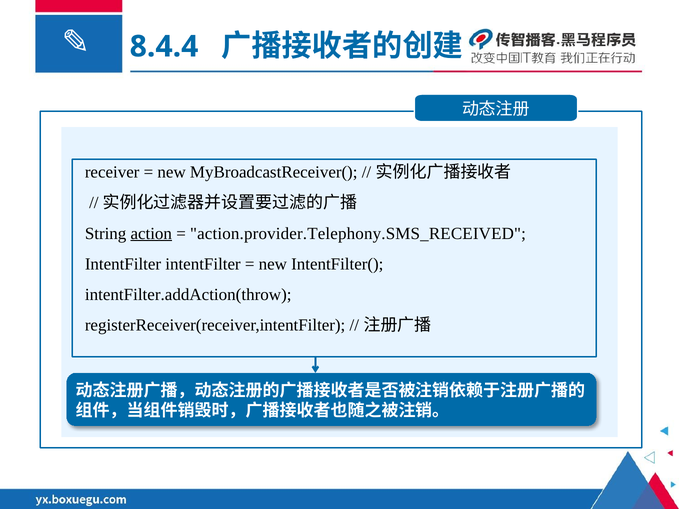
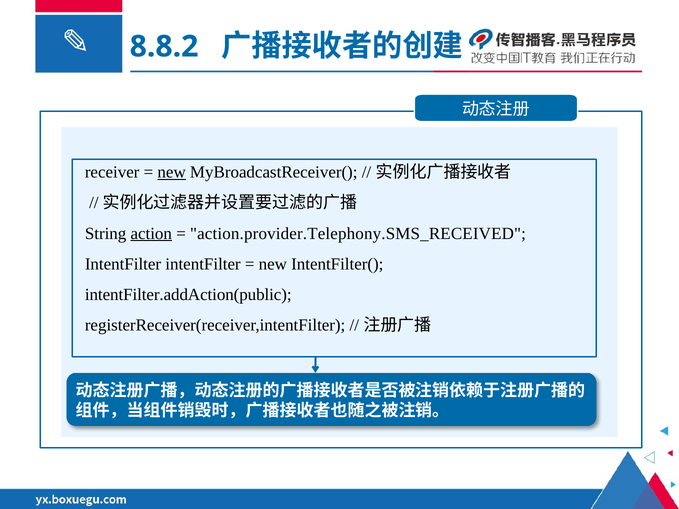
8.4.4: 8.4.4 -> 8.8.2 (164, 47)
new underline: none -> present (172, 172)
intentFilter.addAction(throw: intentFilter.addAction(throw -> intentFilter.addAction(public (188, 295)
